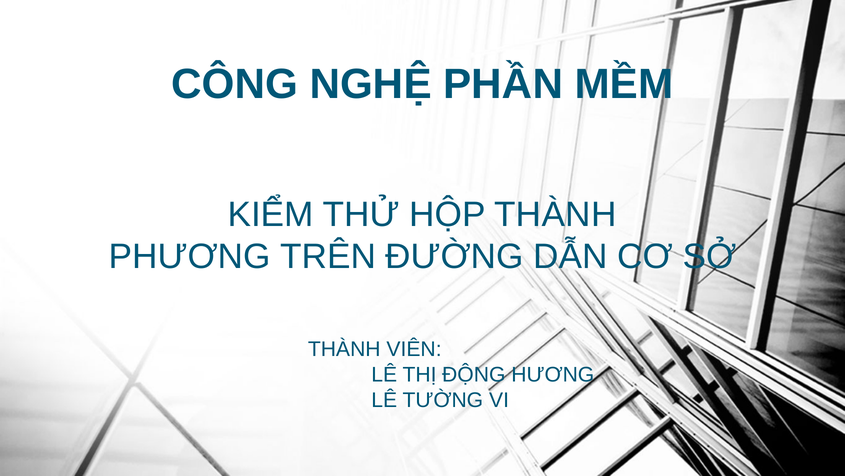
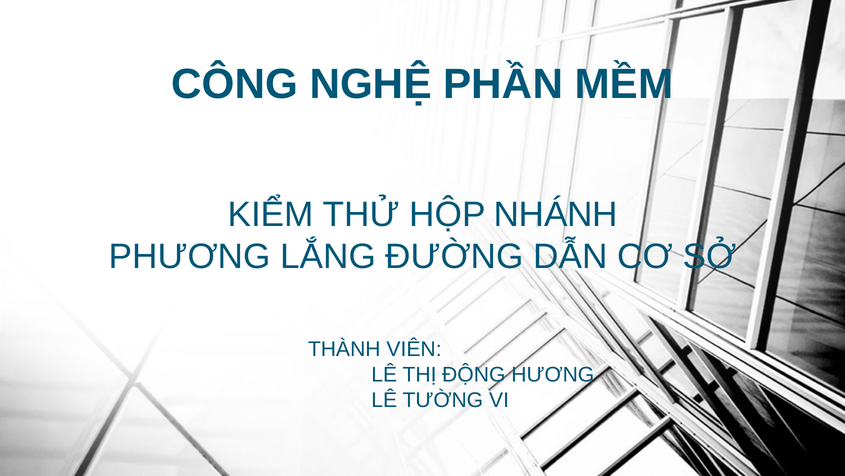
HỘP THÀNH: THÀNH -> NHÁNH (556, 214)
TRÊN: TRÊN -> LẮNG (328, 256)
